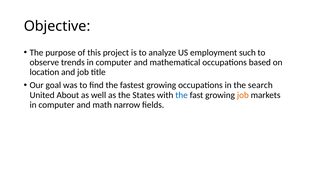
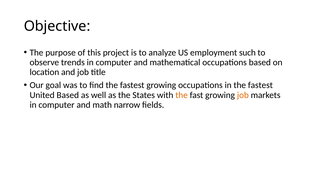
in the search: search -> fastest (260, 85)
United About: About -> Based (68, 95)
the colour: blue -> orange (182, 95)
